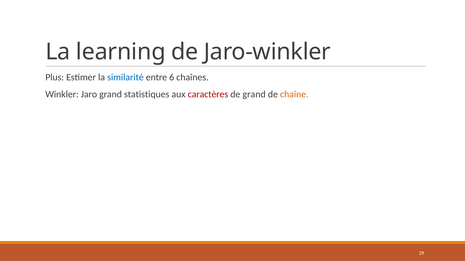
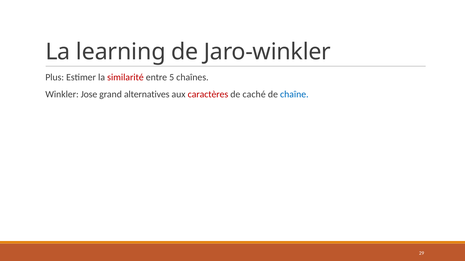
similarité colour: blue -> red (125, 77)
6: 6 -> 5 (172, 77)
Jaro: Jaro -> Jose (89, 95)
statistiques: statistiques -> alternatives (147, 95)
de grand: grand -> caché (254, 95)
chaîne colour: orange -> blue (294, 95)
